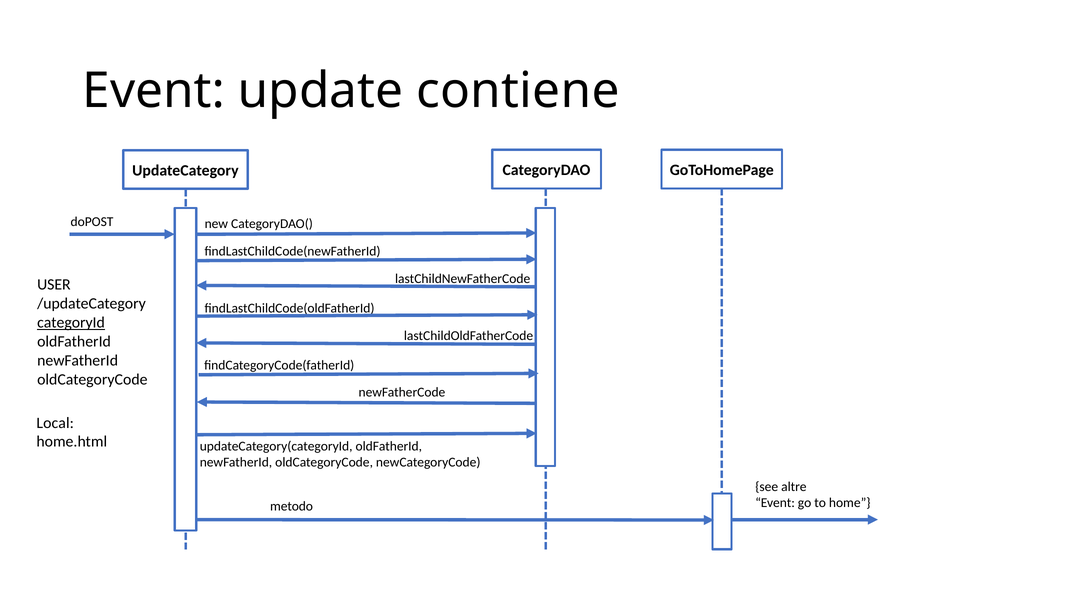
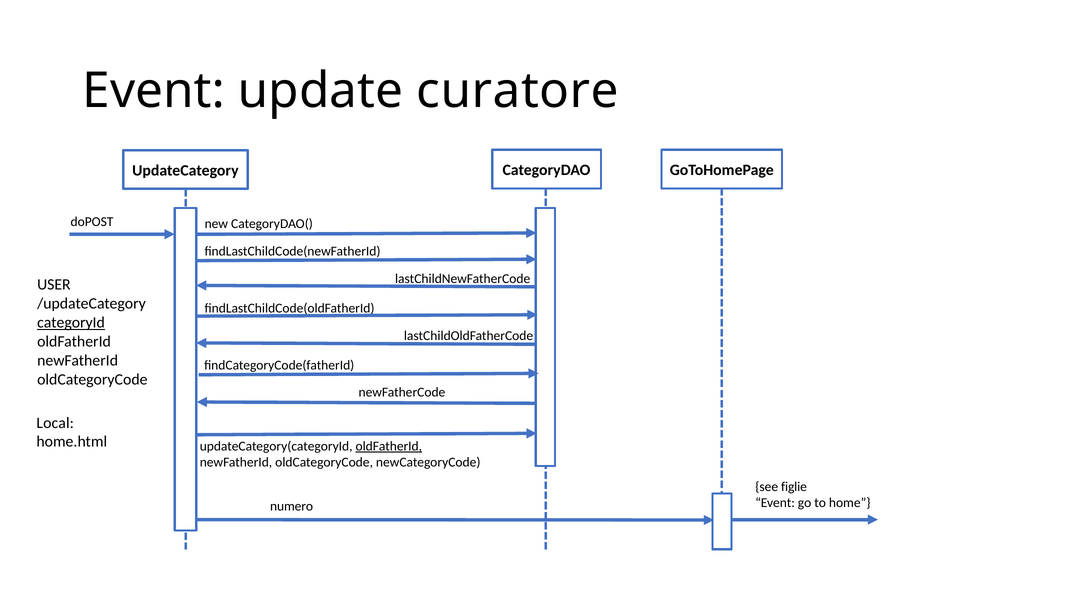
contiene: contiene -> curatore (518, 91)
oldFatherId underline: none -> present (389, 446)
altre: altre -> figlie (794, 486)
metodo: metodo -> numero (292, 506)
